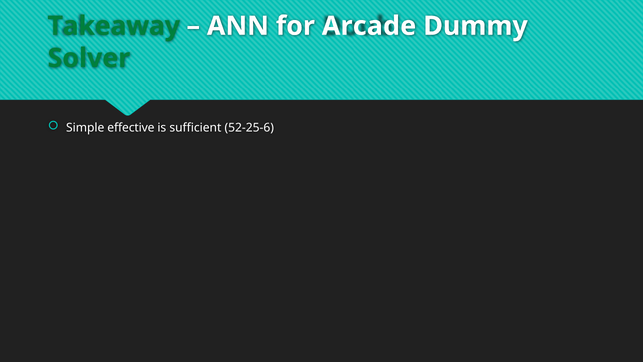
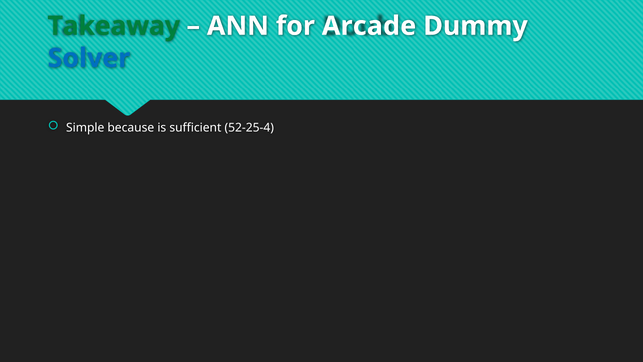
Solver colour: green -> blue (89, 58)
effective: effective -> because (131, 128)
52-25-6: 52-25-6 -> 52-25-4 (249, 128)
